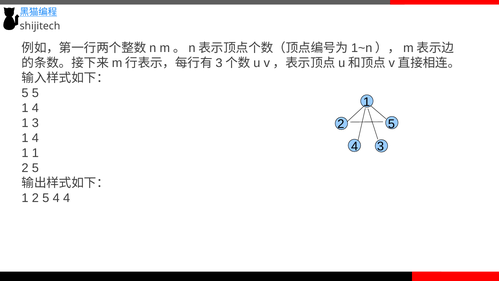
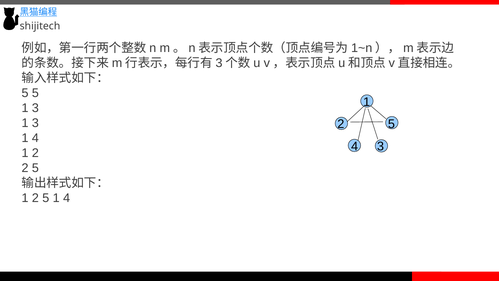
4: 4 -> 3 (35, 108)
1: 1 -> 2 (35, 153)
2 5 4: 4 -> 1 (56, 198)
